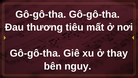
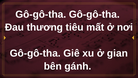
thay: thay -> gian (117, 53)
nguy: nguy -> gánh (78, 66)
